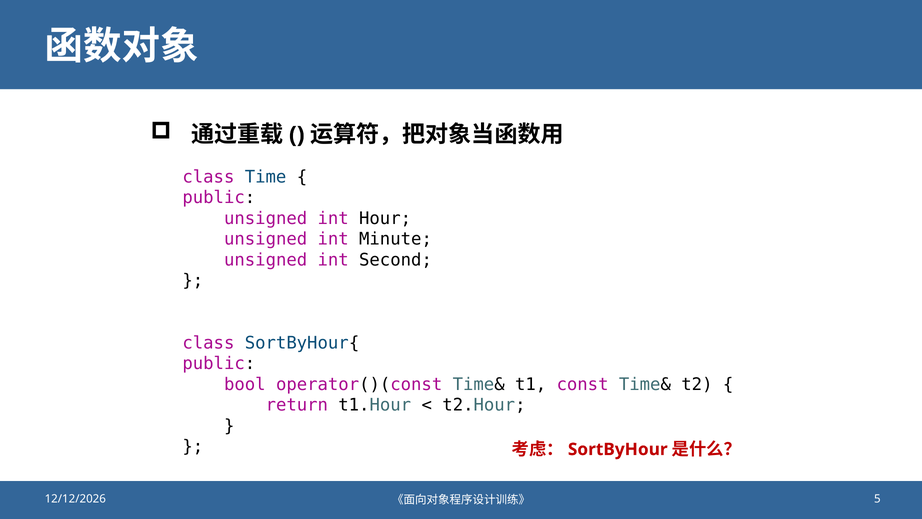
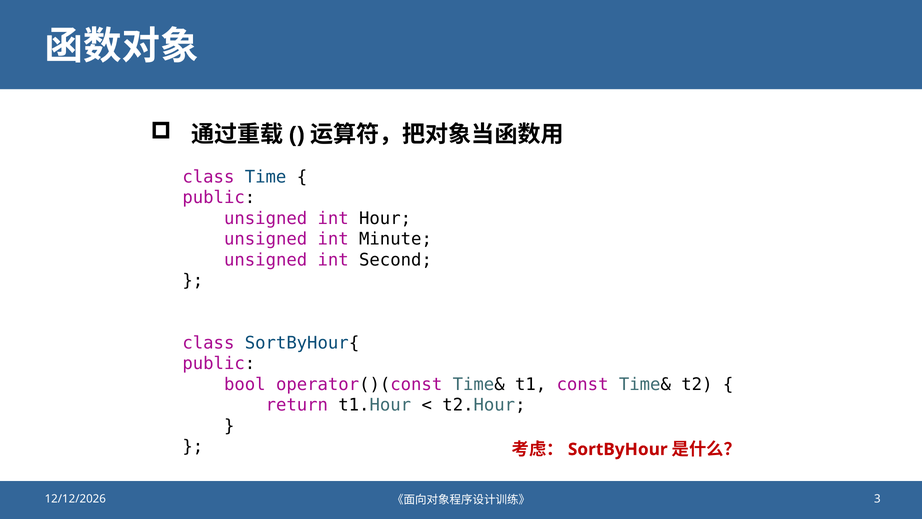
5: 5 -> 3 (877, 499)
